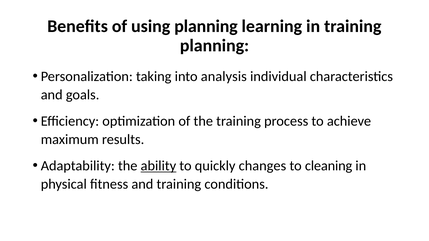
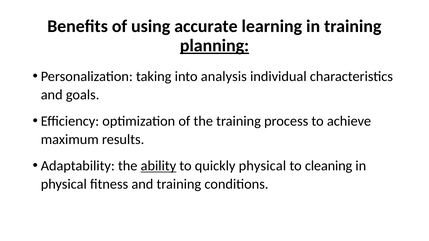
using planning: planning -> accurate (206, 26)
planning underline: none -> present (214, 46)
quickly changes: changes -> physical (262, 166)
